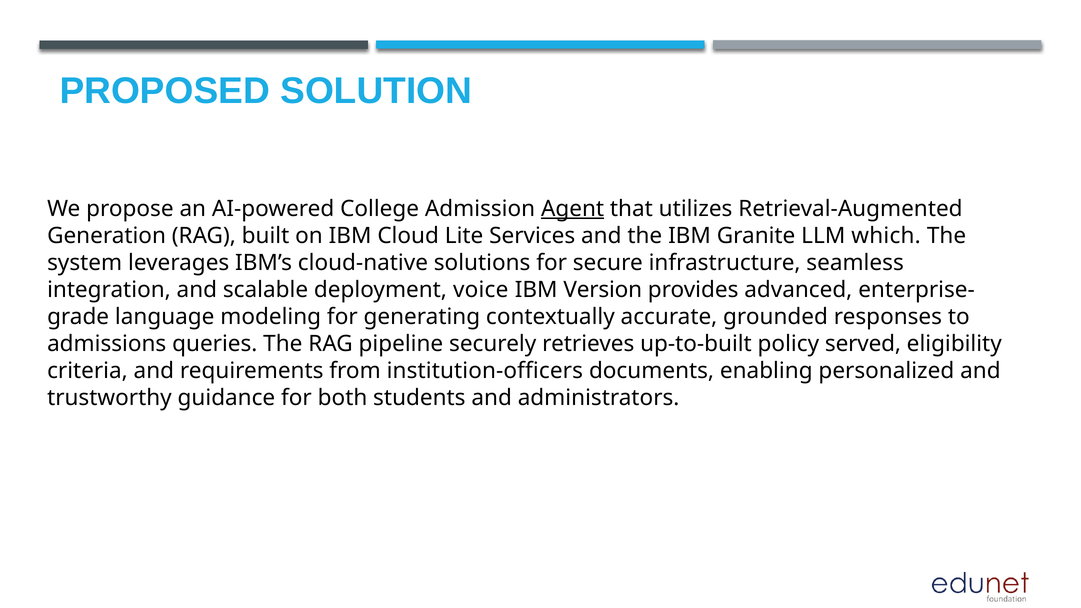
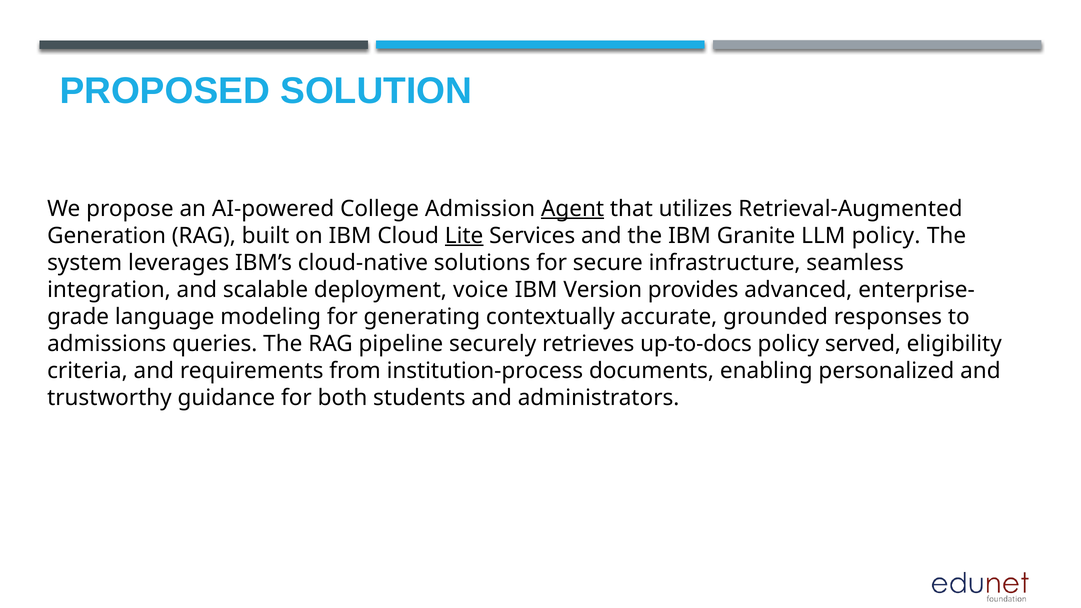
Lite underline: none -> present (464, 236)
LLM which: which -> policy (886, 236)
up-to-built: up-to-built -> up-to-docs (696, 344)
institution-officers: institution-officers -> institution-process (485, 371)
